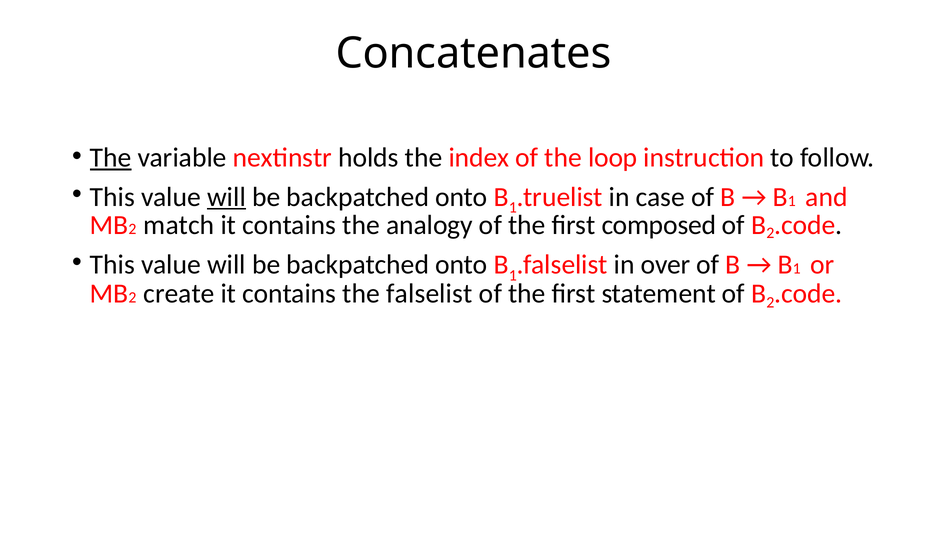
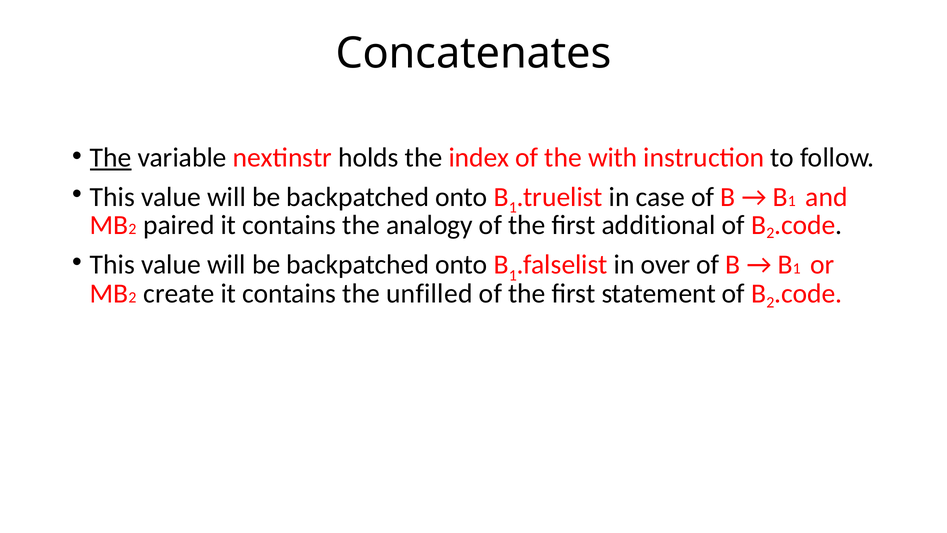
loop: loop -> with (613, 157)
will underline: present -> none (227, 197)
match: match -> paired (179, 225)
composed: composed -> additional (659, 225)
falselist: falselist -> unfilled (429, 293)
